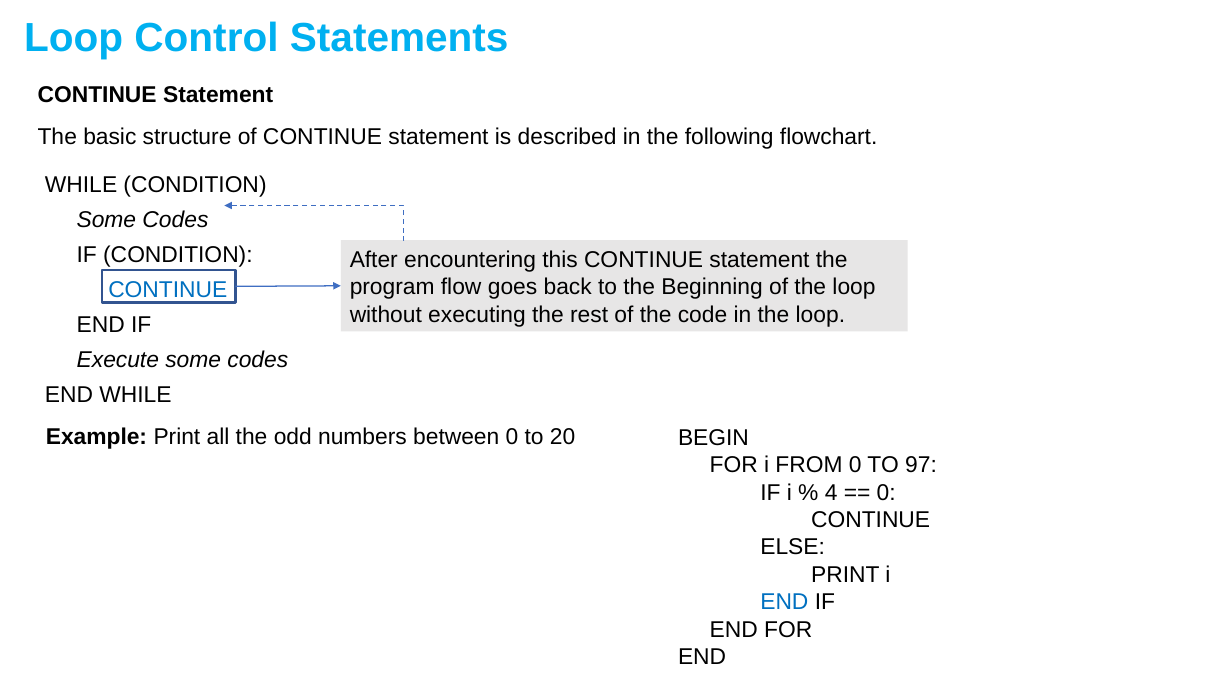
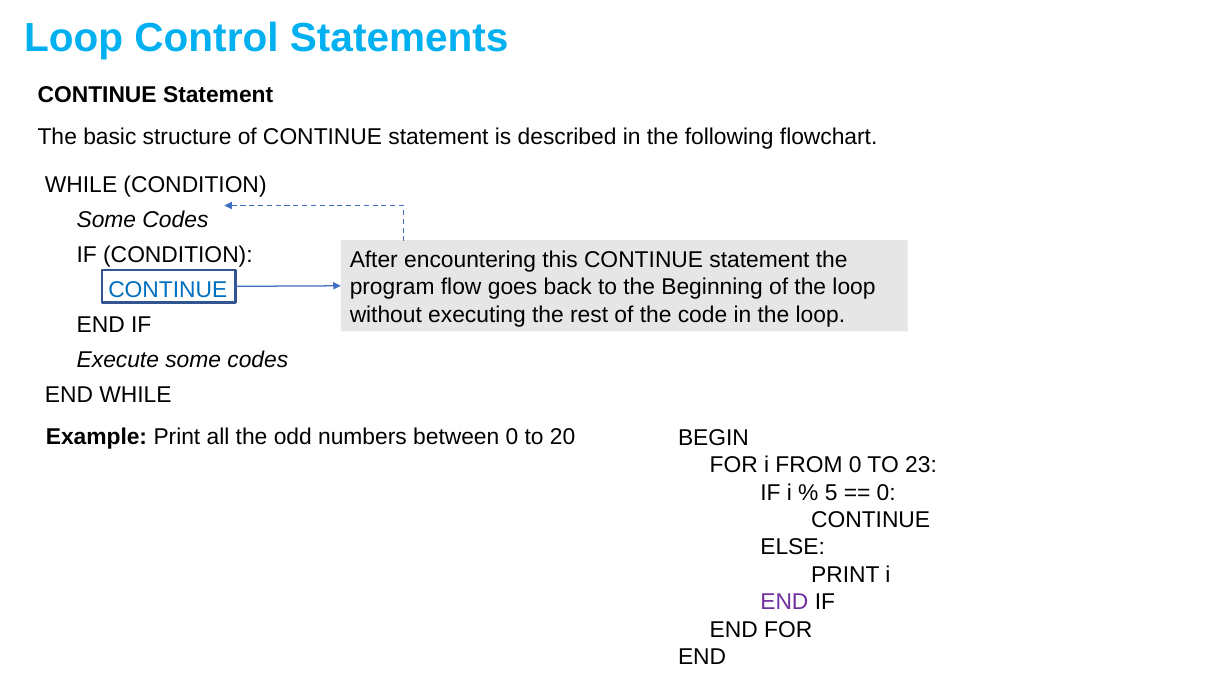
97: 97 -> 23 (921, 465)
4: 4 -> 5 (831, 492)
END colour: blue -> purple (784, 602)
